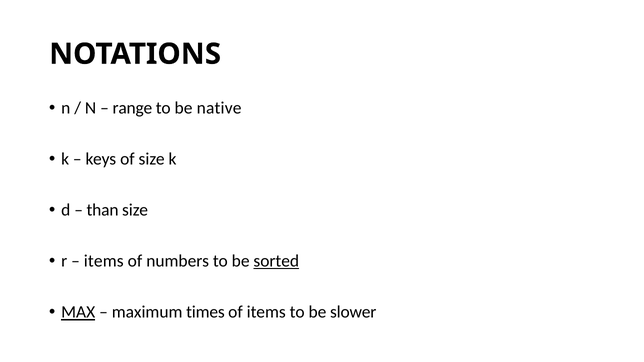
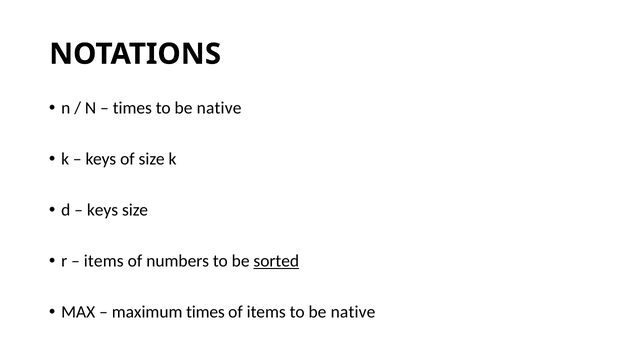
range: range -> times (132, 108)
than: than -> keys (102, 210)
MAX underline: present -> none (78, 312)
items to be slower: slower -> native (353, 312)
